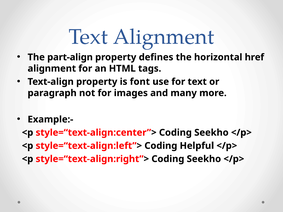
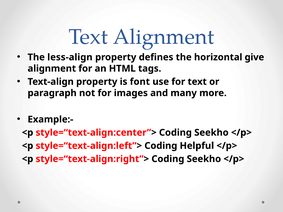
part-align: part-align -> less-align (70, 57)
href: href -> give (254, 57)
